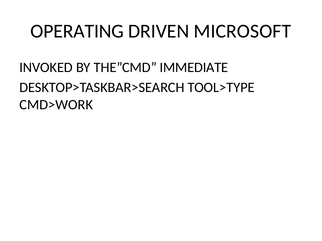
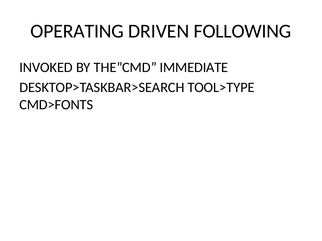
MICROSOFT: MICROSOFT -> FOLLOWING (243, 31)
CMD>WORK: CMD>WORK -> CMD>FONTS (56, 105)
